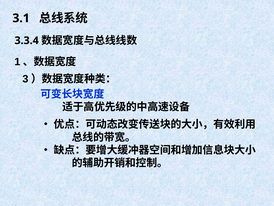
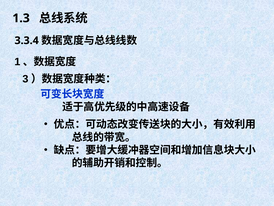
3.1: 3.1 -> 1.3 (21, 18)
